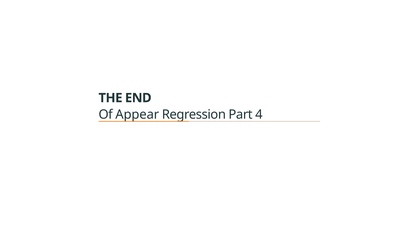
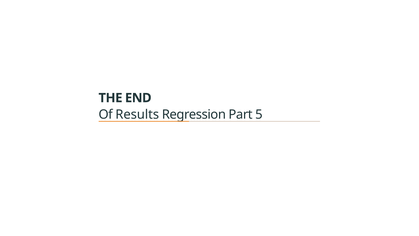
Appear: Appear -> Results (137, 115)
4: 4 -> 5 (259, 115)
